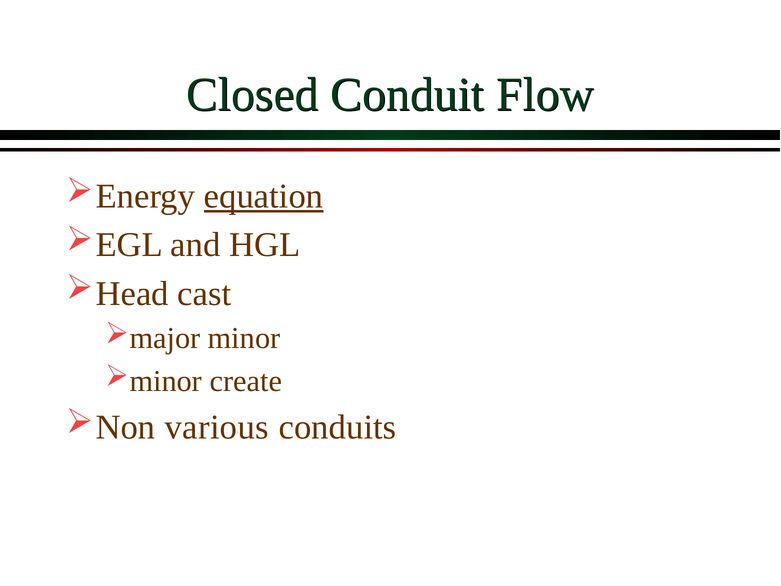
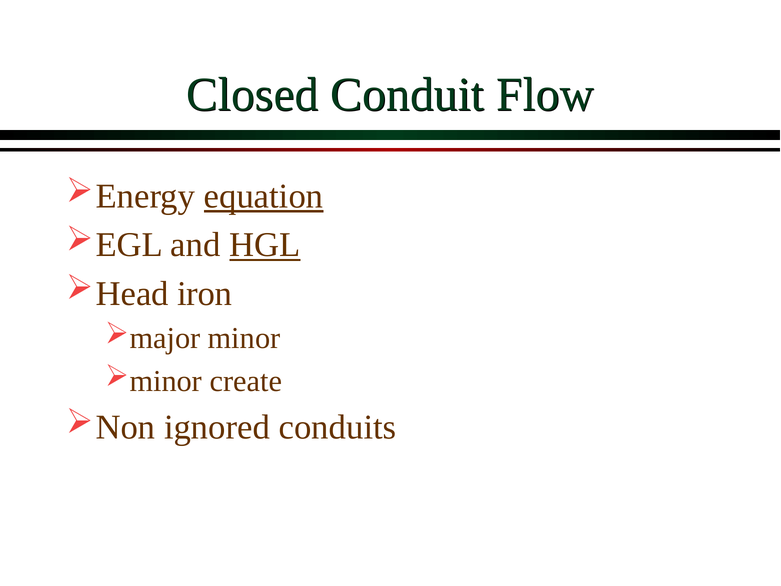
HGL underline: none -> present (265, 245)
cast: cast -> iron (205, 293)
various: various -> ignored (217, 427)
